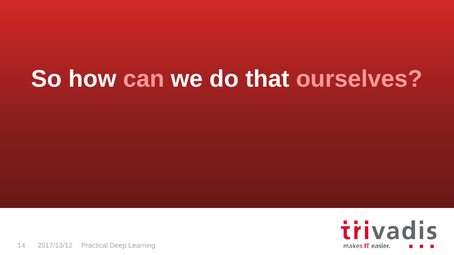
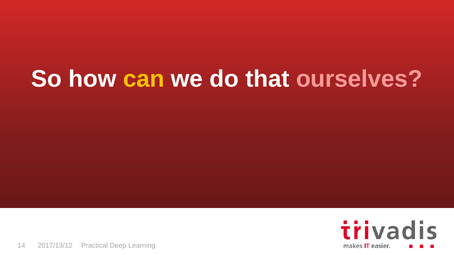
can colour: pink -> yellow (144, 79)
